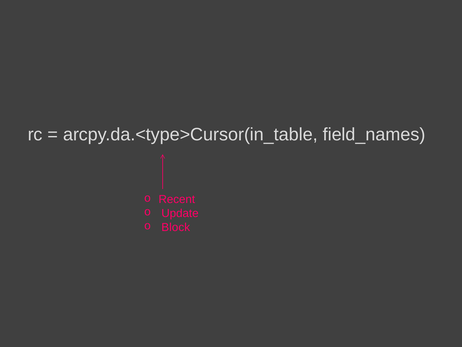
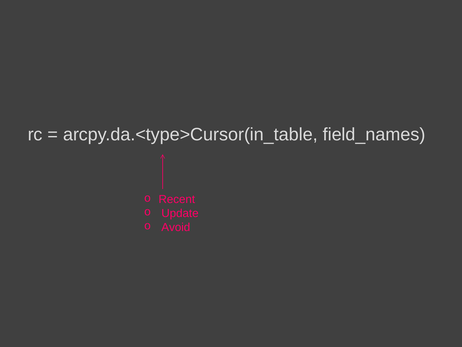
Block: Block -> Avoid (176, 227)
